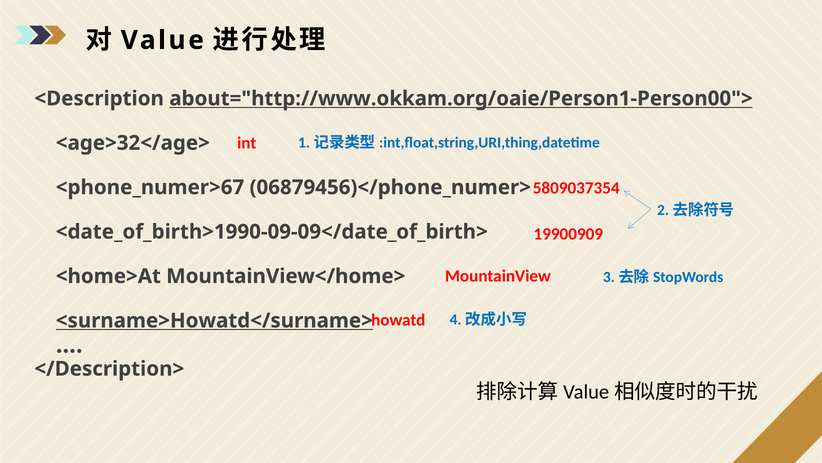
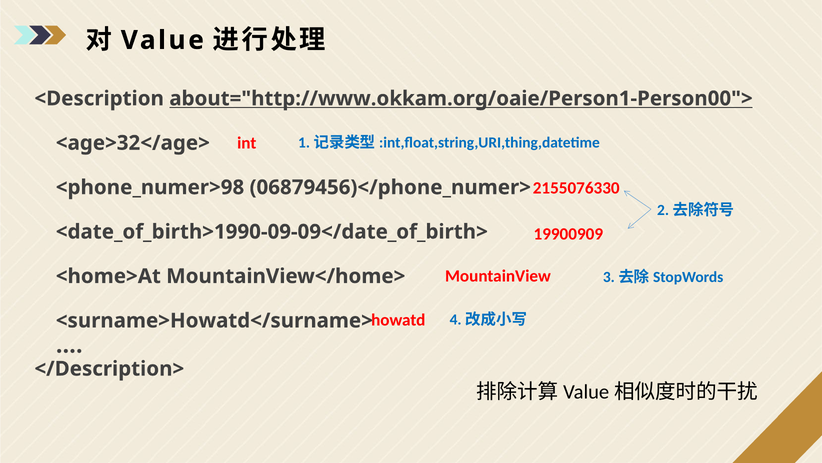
5809037354: 5809037354 -> 2155076330 (576, 188)
<phone_numer>67: <phone_numer>67 -> <phone_numer>98 (150, 187)
<surname>Howatd</surname> underline: present -> none (214, 320)
